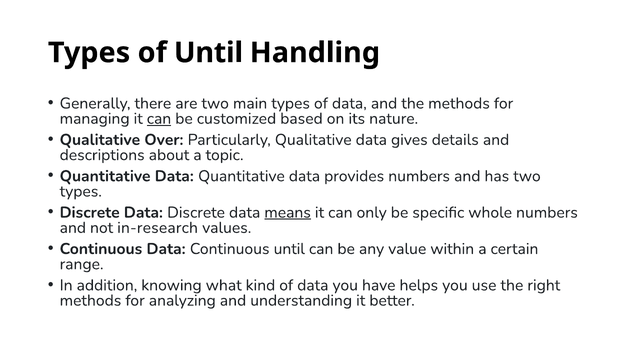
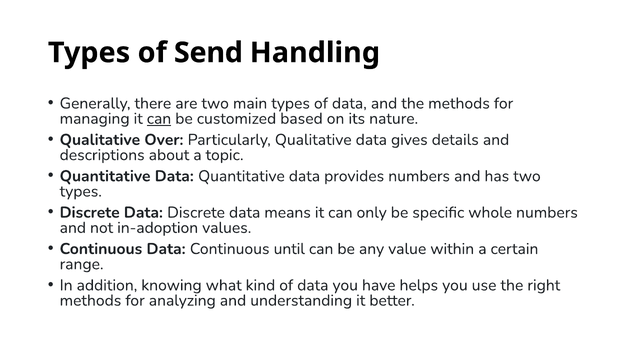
of Until: Until -> Send (208, 53)
means underline: present -> none (288, 213)
in-research: in-research -> in-adoption (158, 228)
